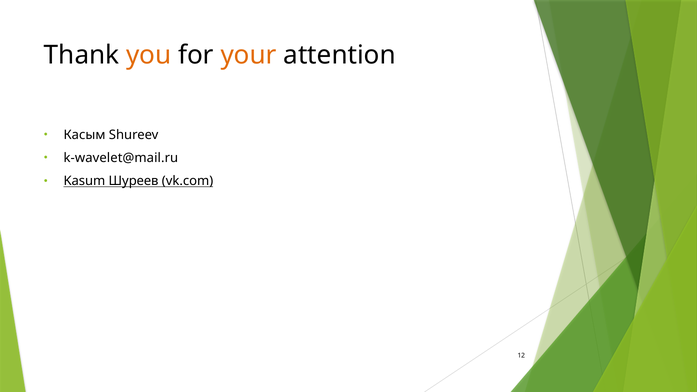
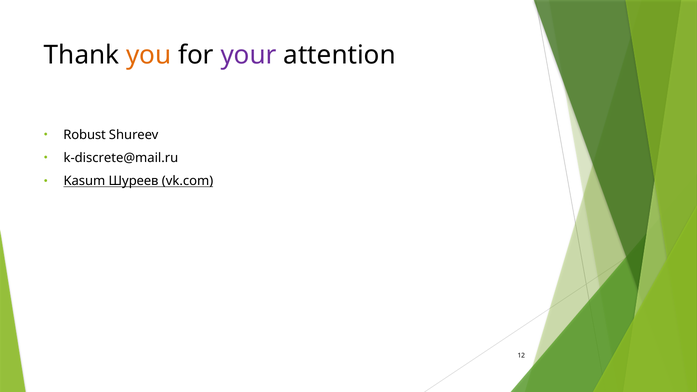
your colour: orange -> purple (249, 55)
Касым: Касым -> Robust (85, 135)
k-wavelet@mail.ru: k-wavelet@mail.ru -> k-discrete@mail.ru (121, 158)
